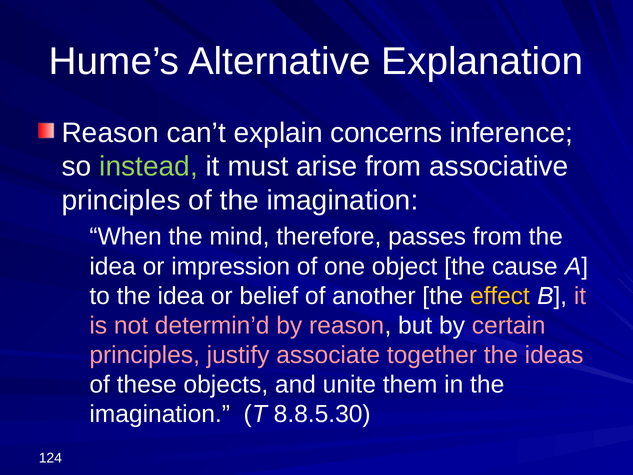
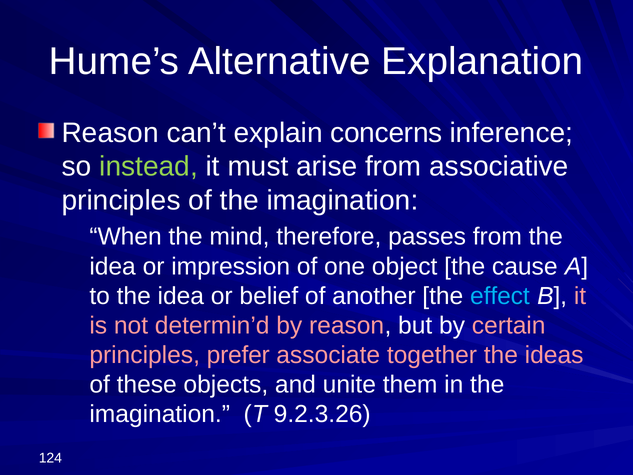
effect colour: yellow -> light blue (500, 296)
justify: justify -> prefer (238, 355)
8.8.5.30: 8.8.5.30 -> 9.2.3.26 (322, 414)
